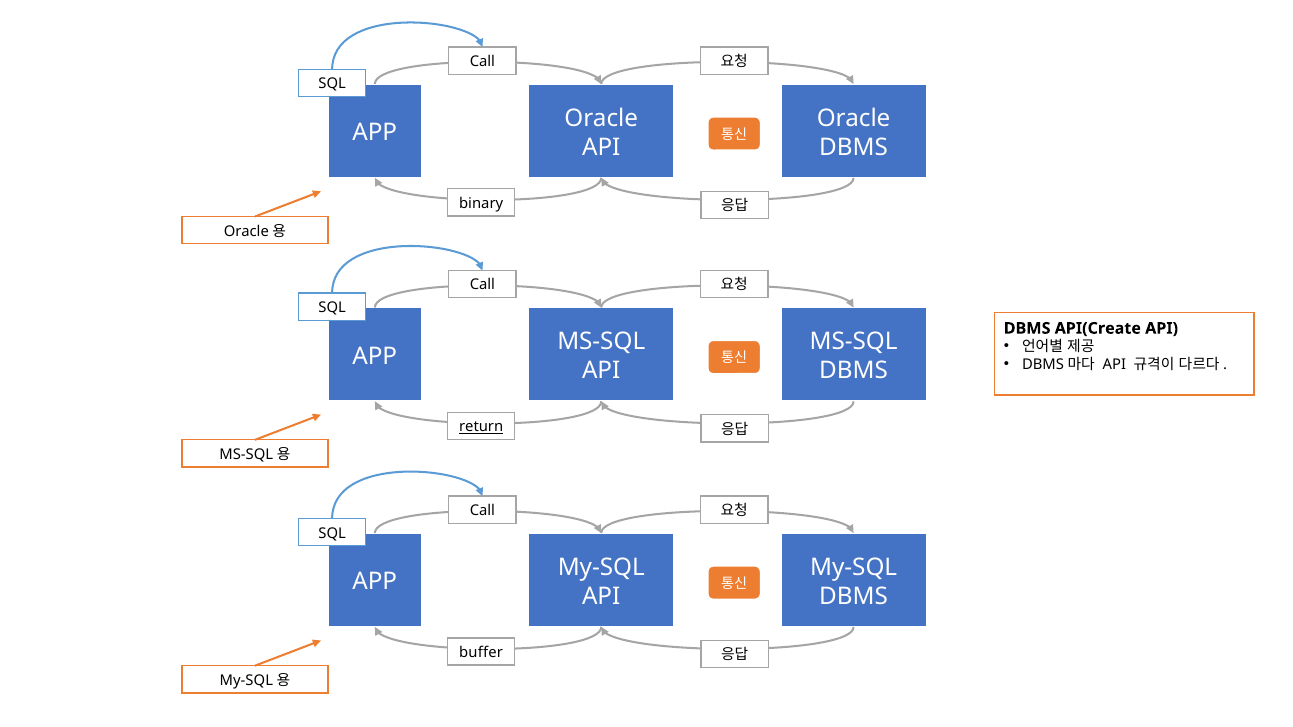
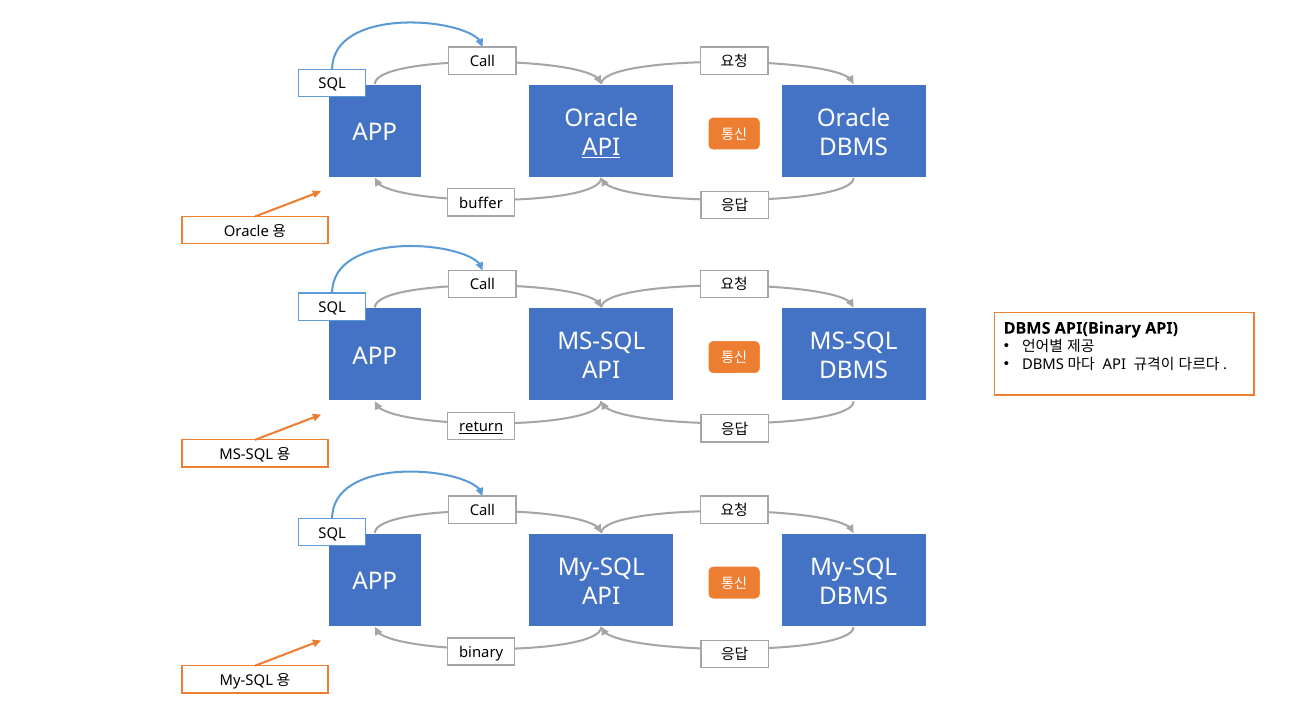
API underline: none -> present (601, 147)
binary: binary -> buffer (481, 204)
API(Create: API(Create -> API(Binary (1098, 329)
buffer: buffer -> binary (481, 653)
